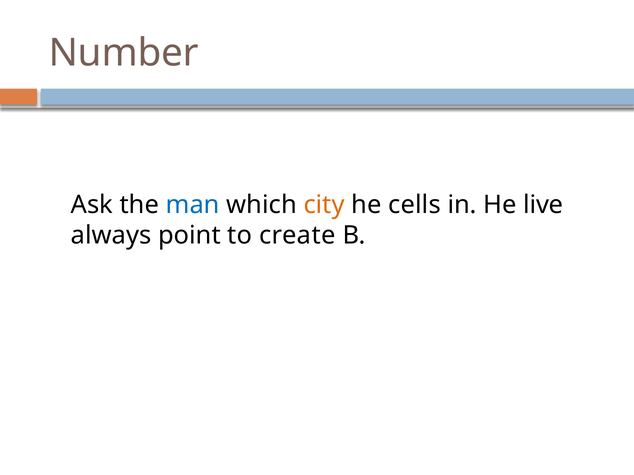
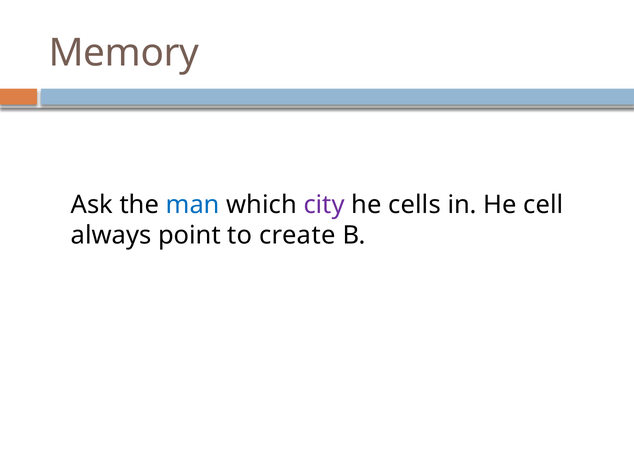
Number: Number -> Memory (124, 53)
city colour: orange -> purple (324, 205)
live: live -> cell (543, 205)
